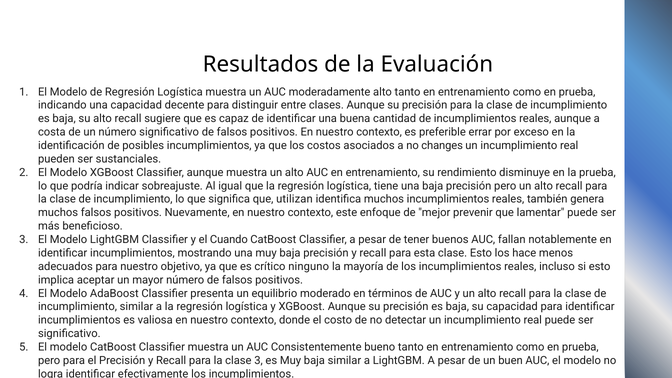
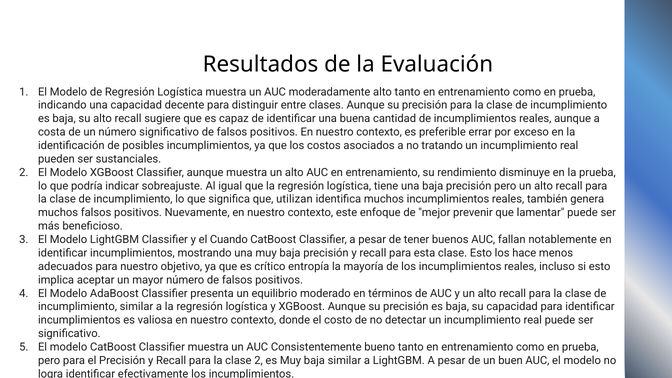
changes: changes -> tratando (442, 146)
ninguno: ninguno -> entropía (309, 266)
clase 3: 3 -> 2 (259, 360)
